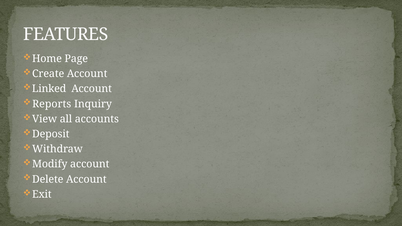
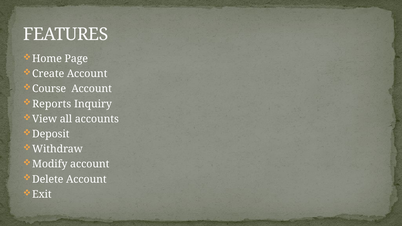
Linked: Linked -> Course (49, 89)
